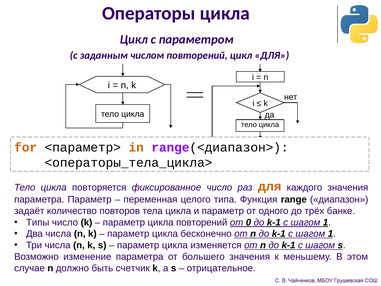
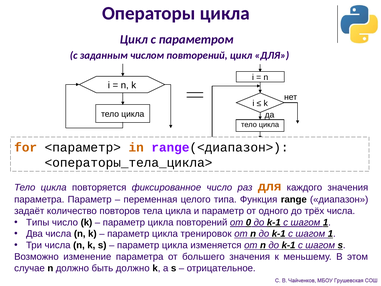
трёх банке: банке -> числа (341, 211)
бесконечно: бесконечно -> тренировок (206, 234)
быть счетчик: счетчик -> должно (133, 268)
